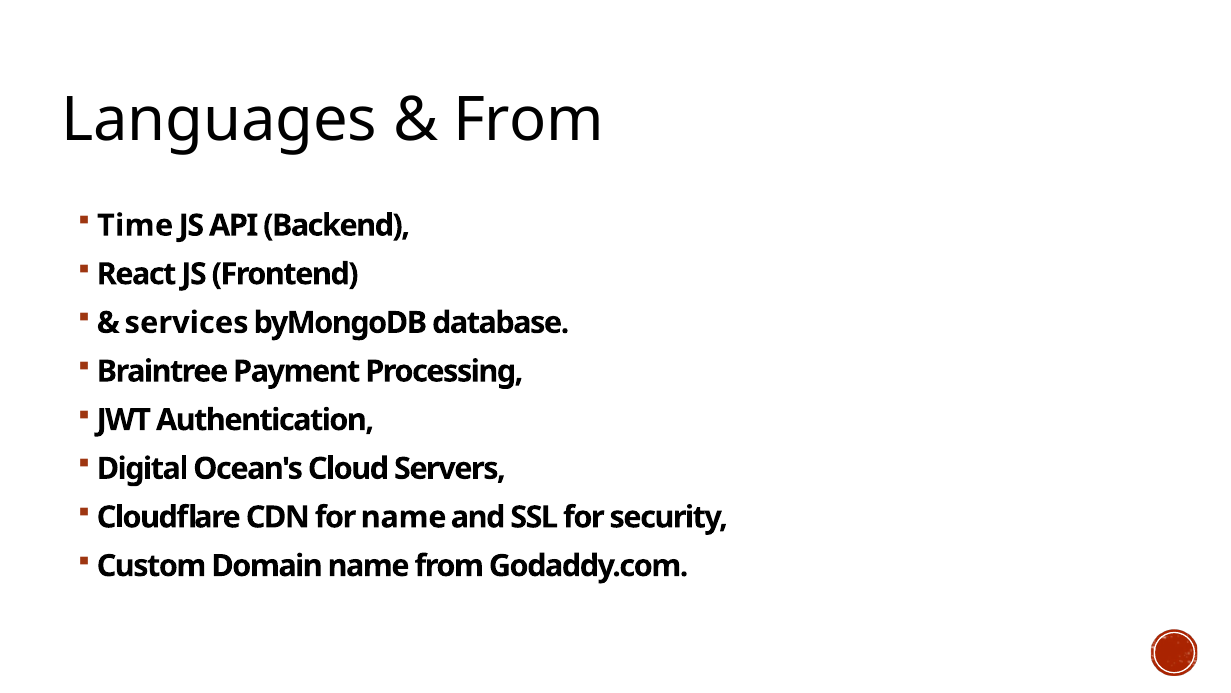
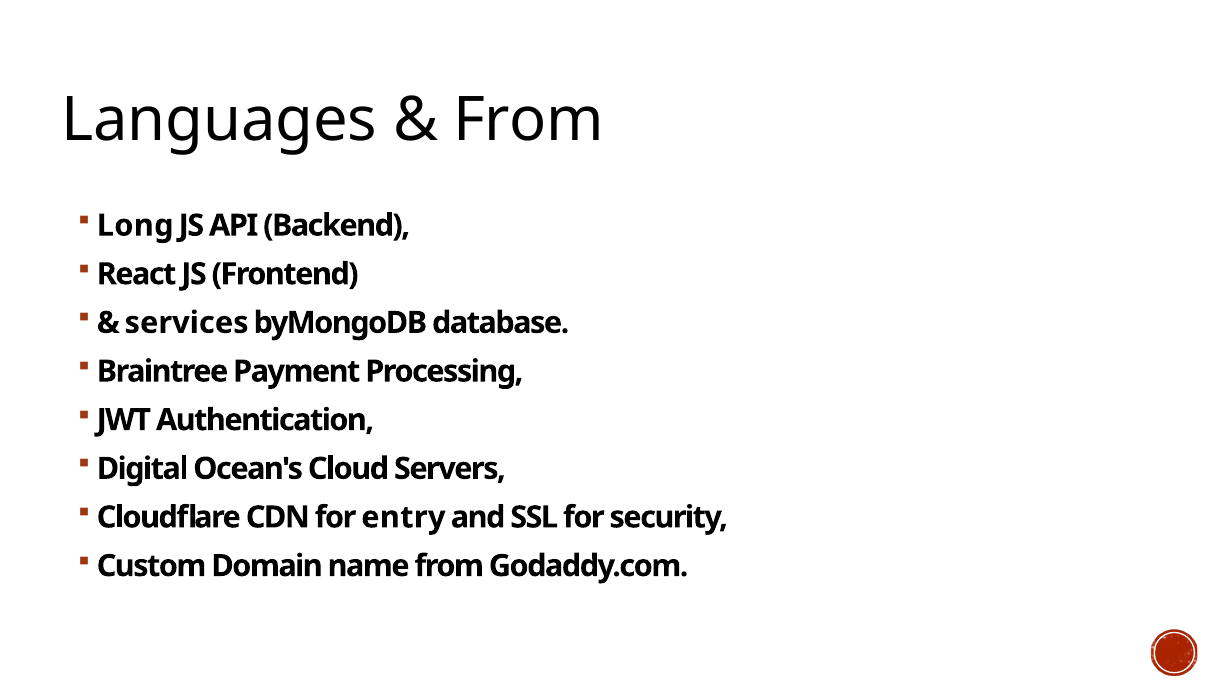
Time: Time -> Long (135, 225)
for name: name -> entry (403, 517)
